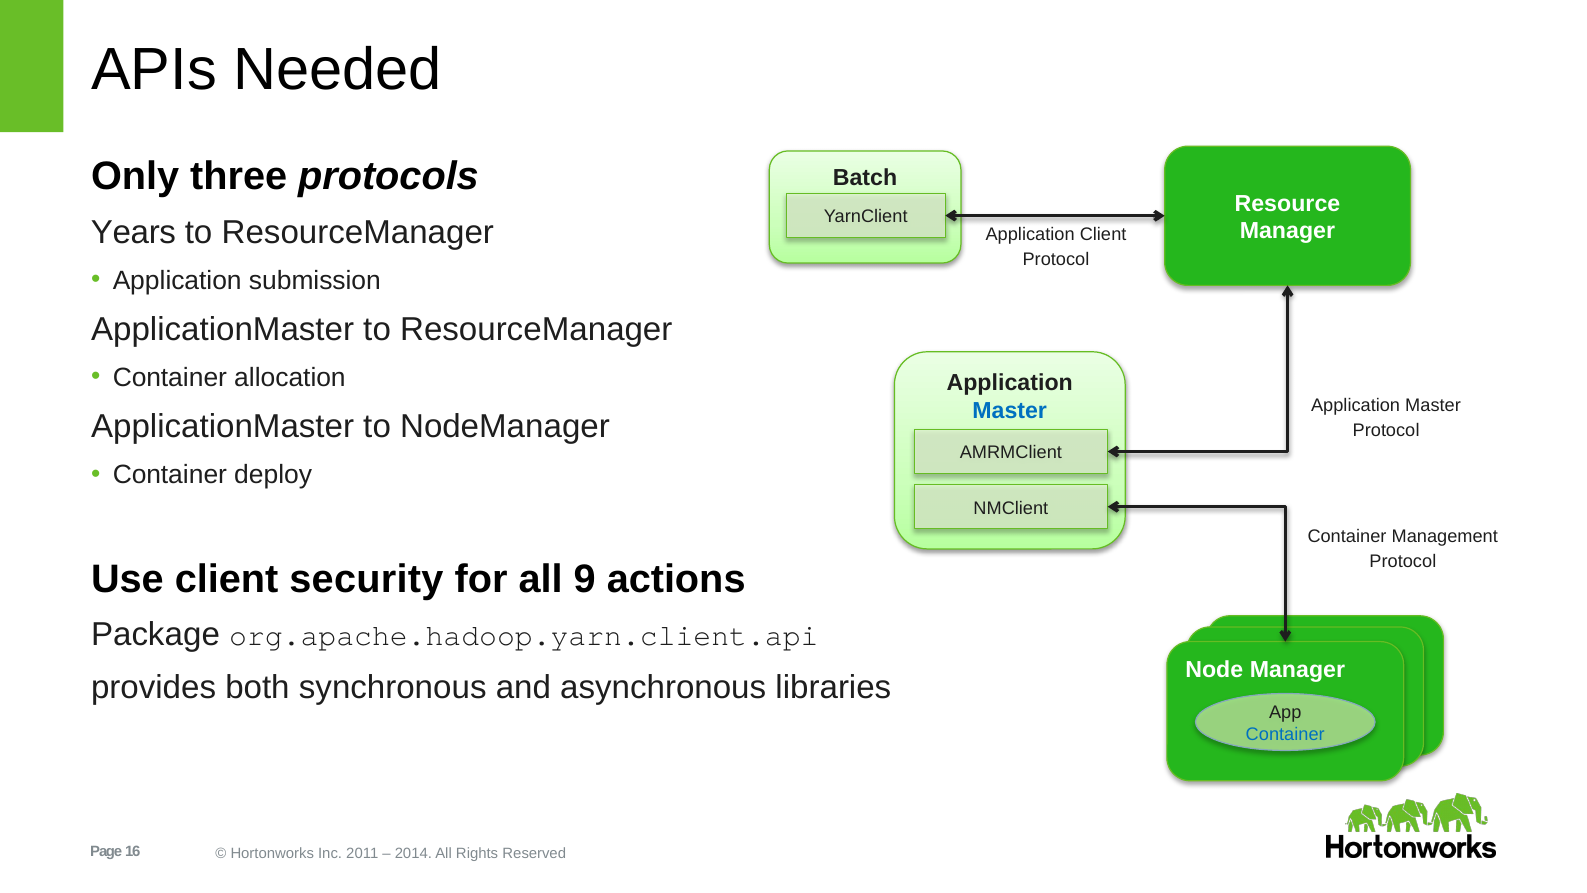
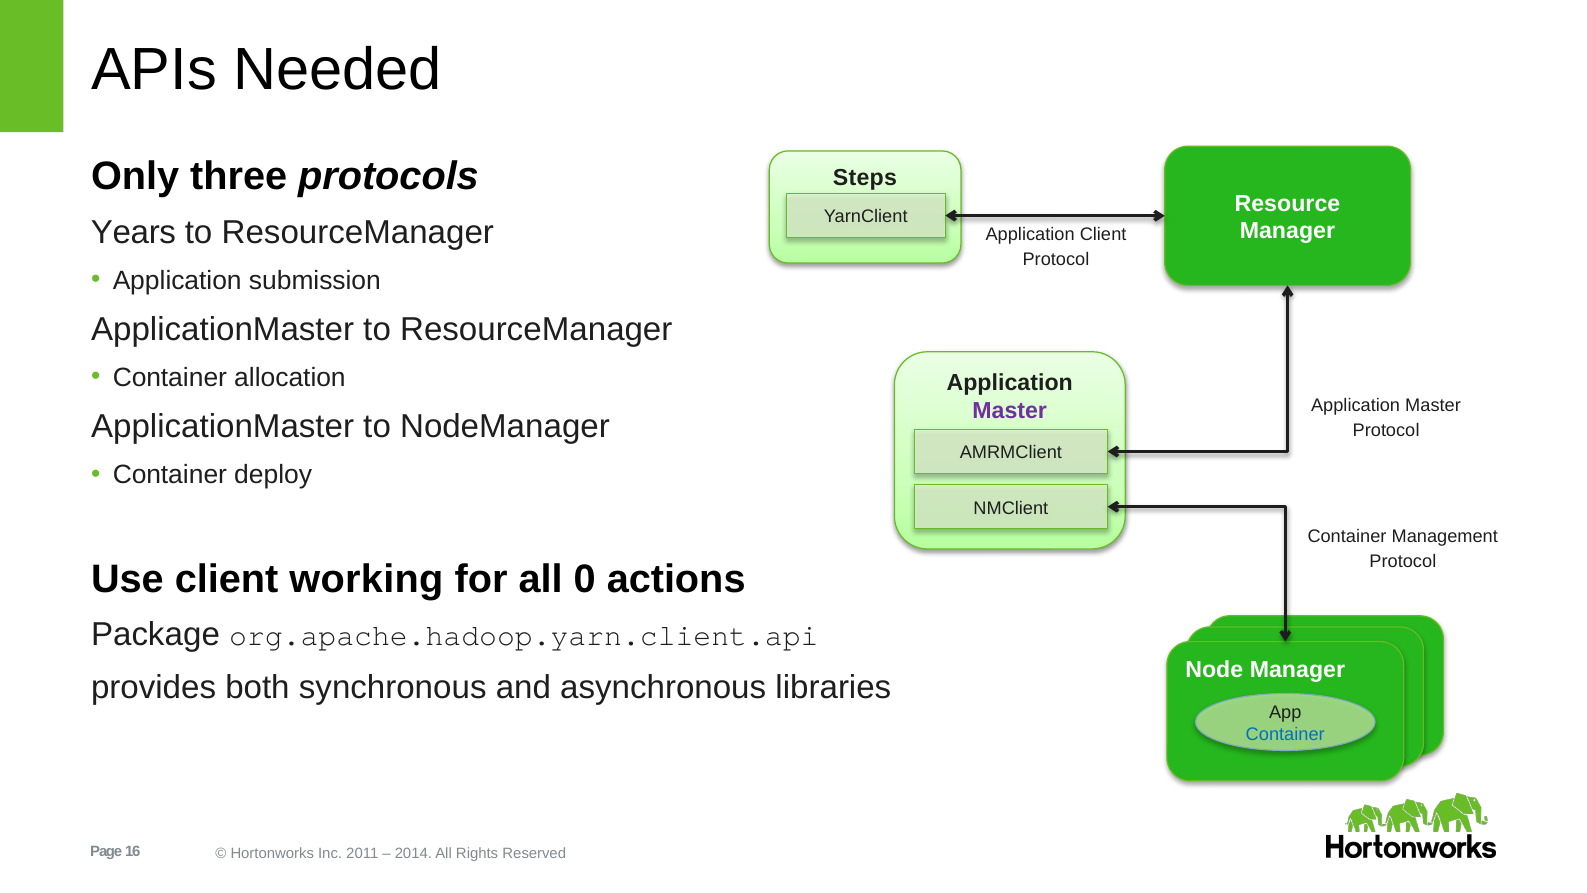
Batch: Batch -> Steps (865, 178)
Master colour: blue -> purple (1010, 411)
security: security -> working (366, 579)
9: 9 -> 0 (585, 579)
